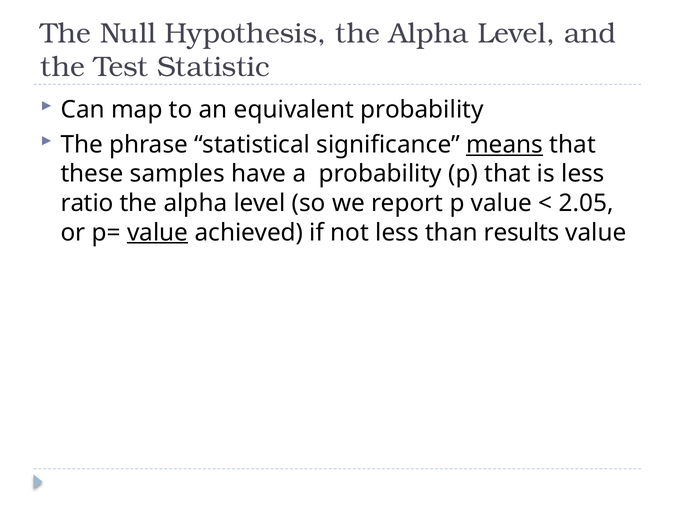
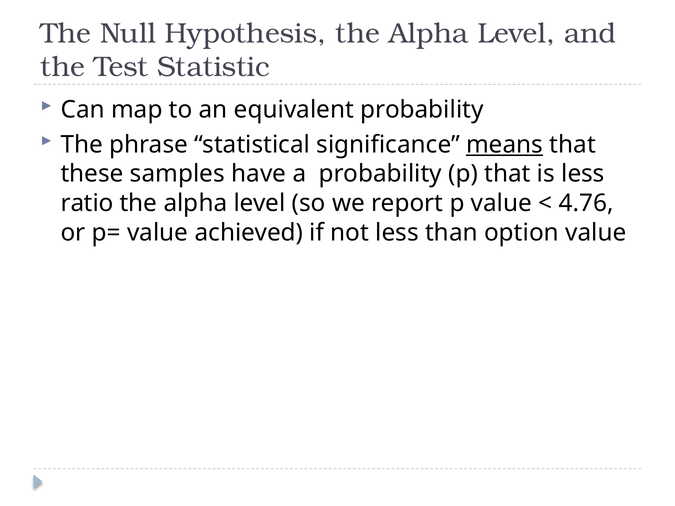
2.05: 2.05 -> 4.76 (586, 203)
value underline: present -> none (158, 233)
results: results -> option (521, 233)
